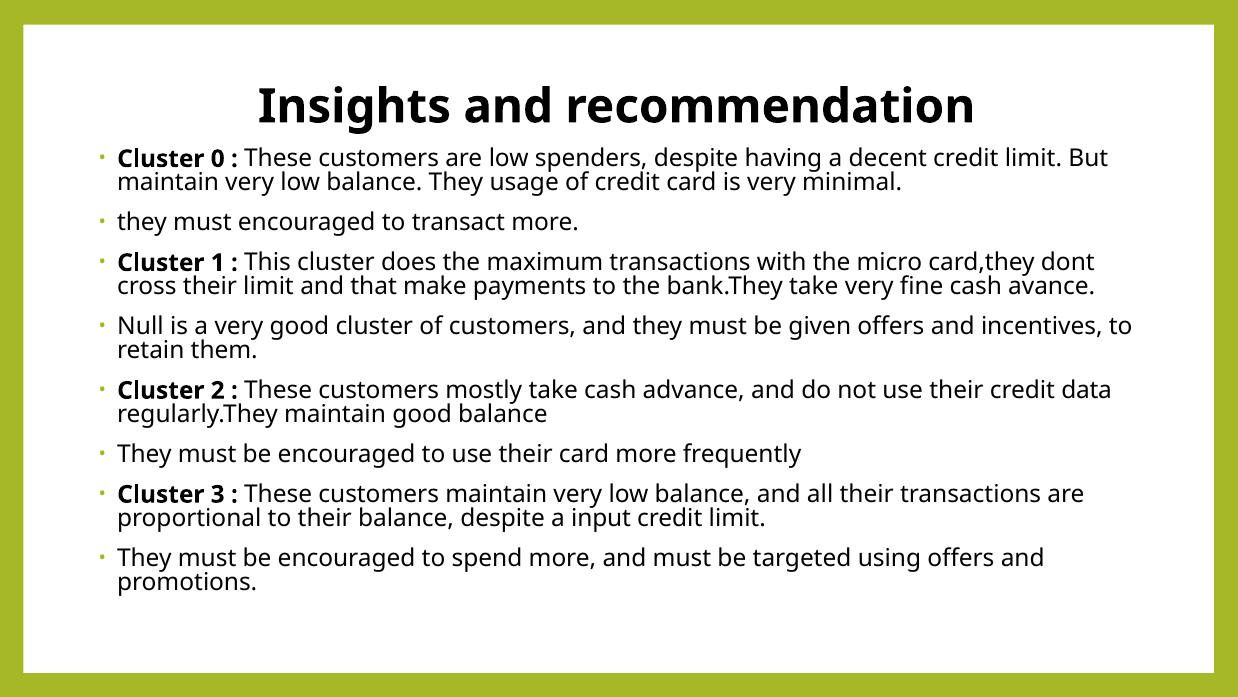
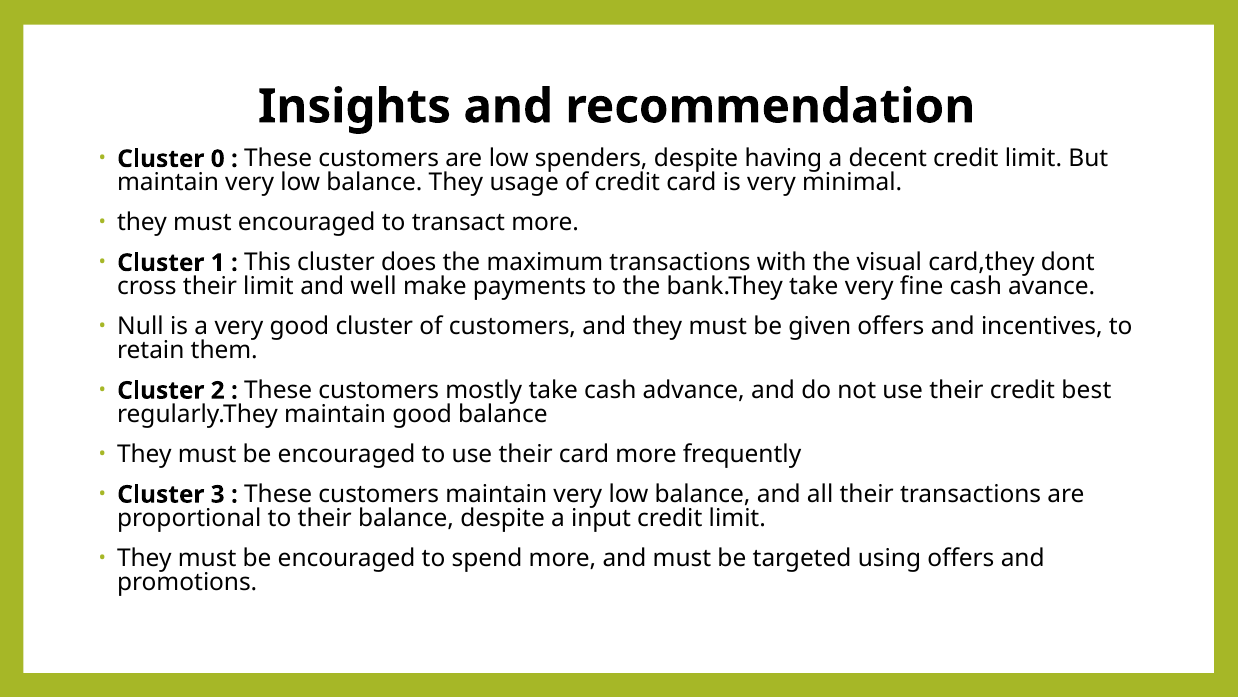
micro: micro -> visual (889, 263)
that: that -> well (374, 286)
data: data -> best (1086, 390)
